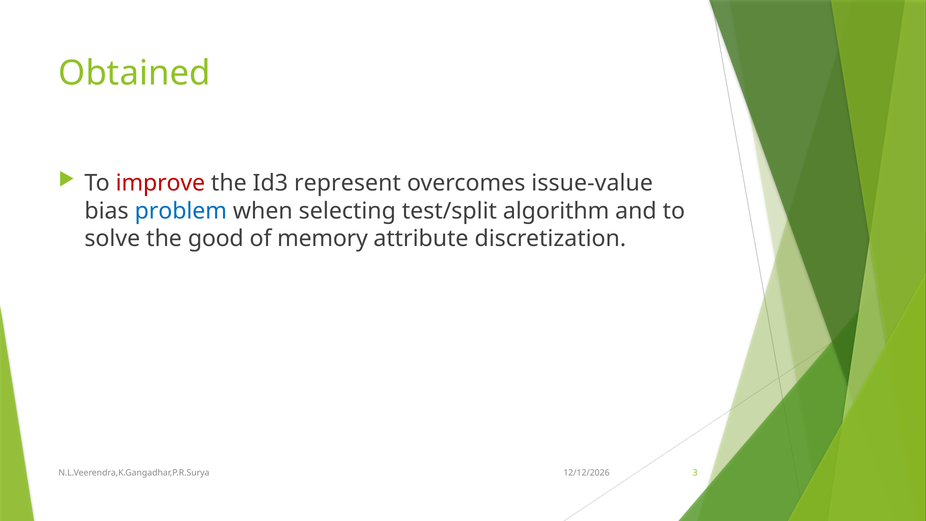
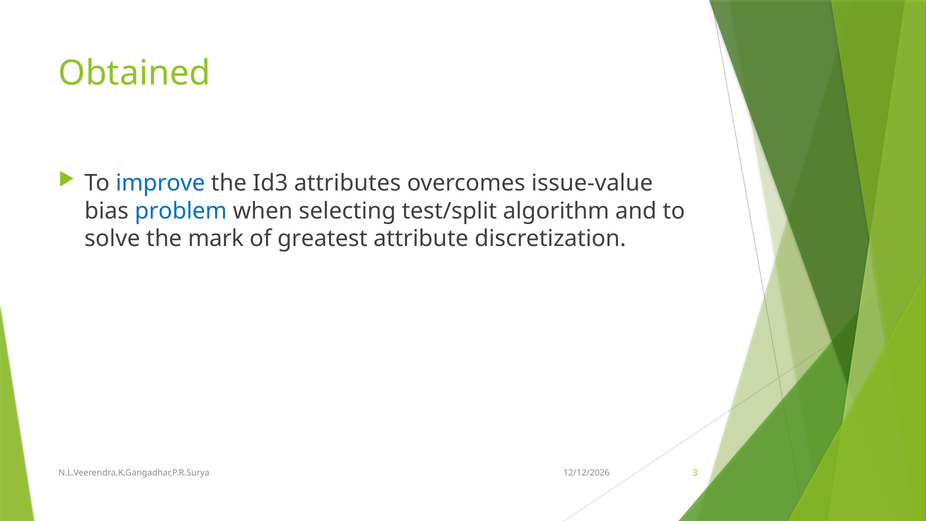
improve colour: red -> blue (160, 183)
represent: represent -> attributes (348, 183)
good: good -> mark (216, 239)
memory: memory -> greatest (322, 239)
